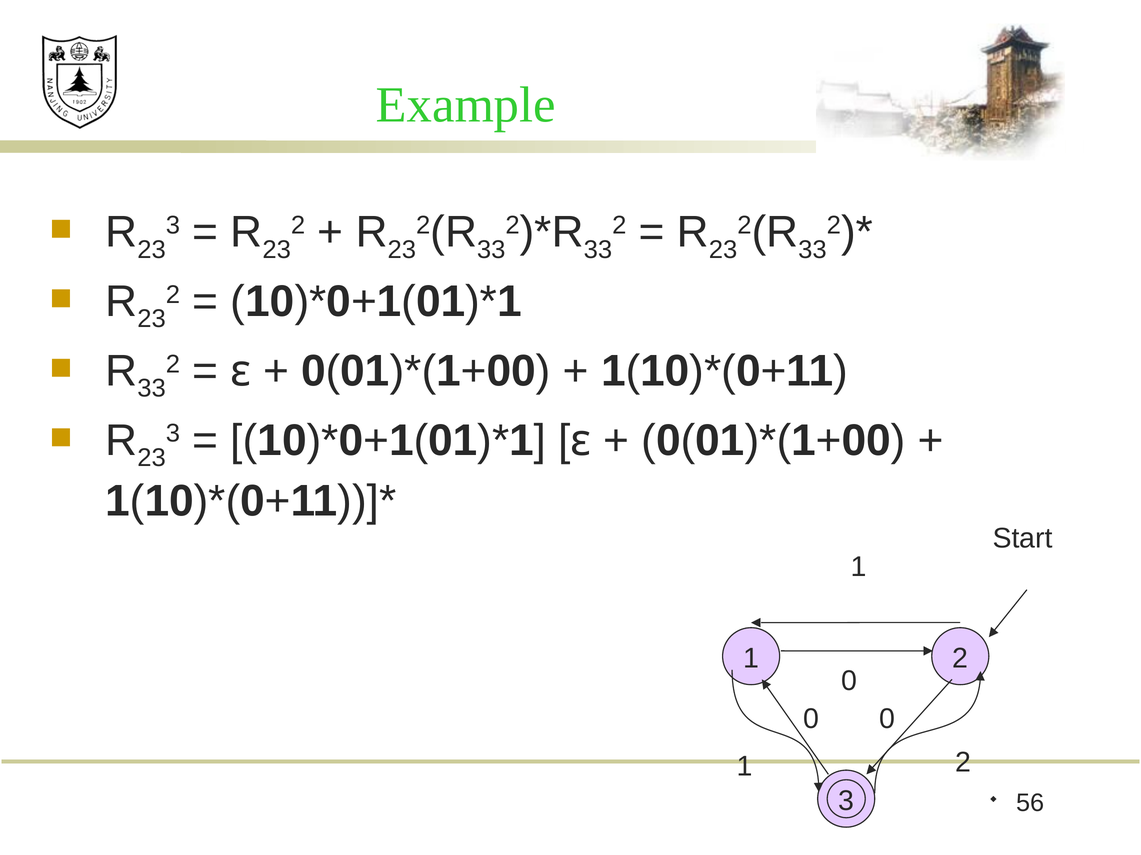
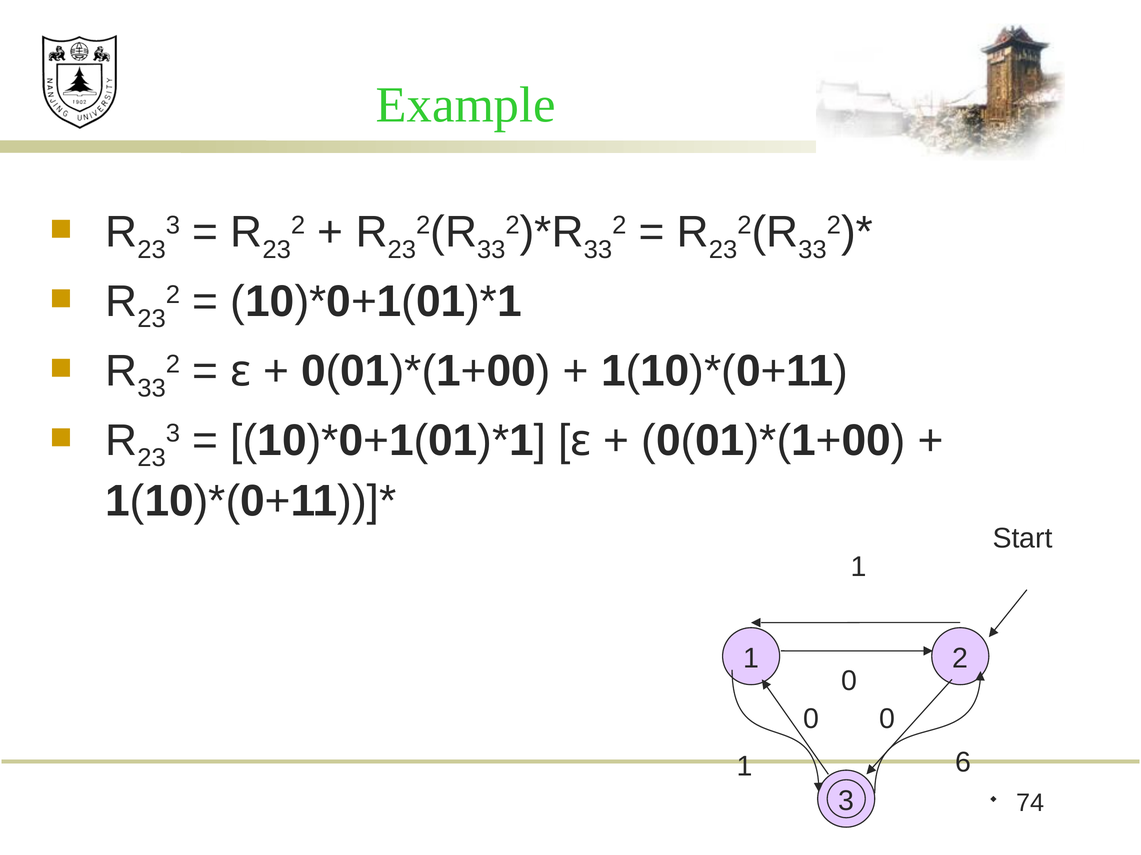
1 2: 2 -> 6 (963, 763)
56: 56 -> 74 (1030, 803)
